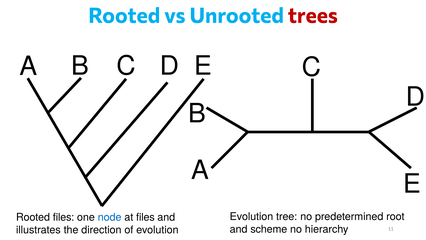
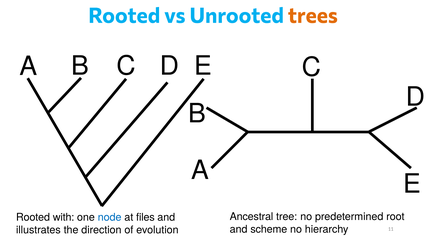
trees colour: red -> orange (313, 16)
Evolution: Evolution -> Ancestral (251, 216)
Rooted files: files -> with (64, 217)
